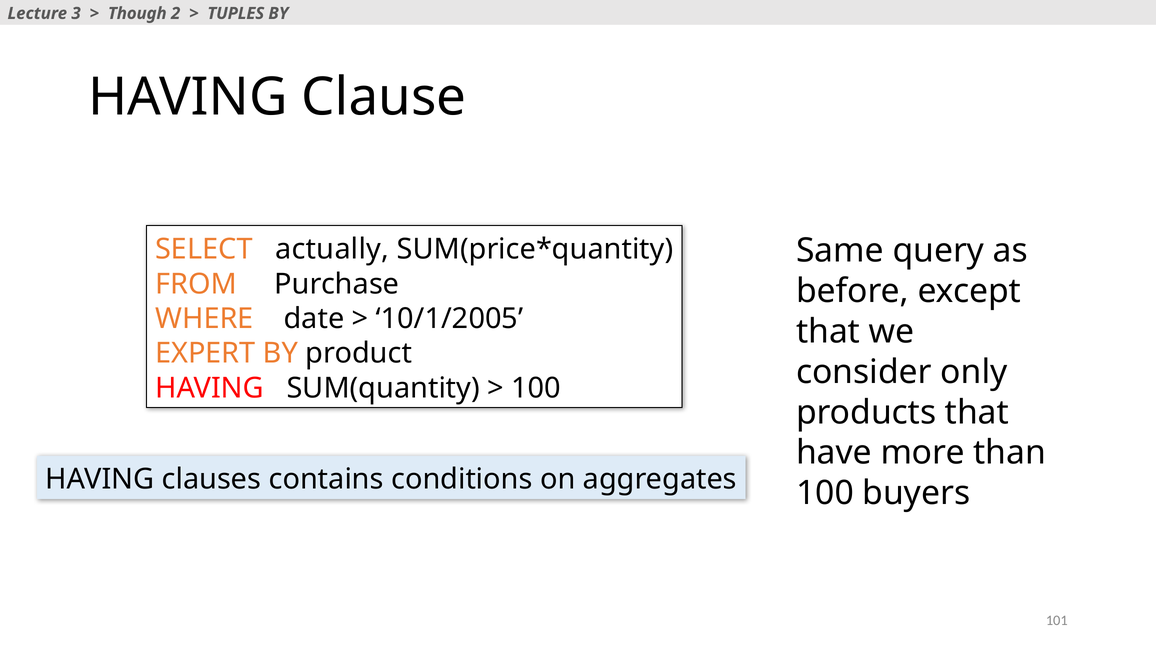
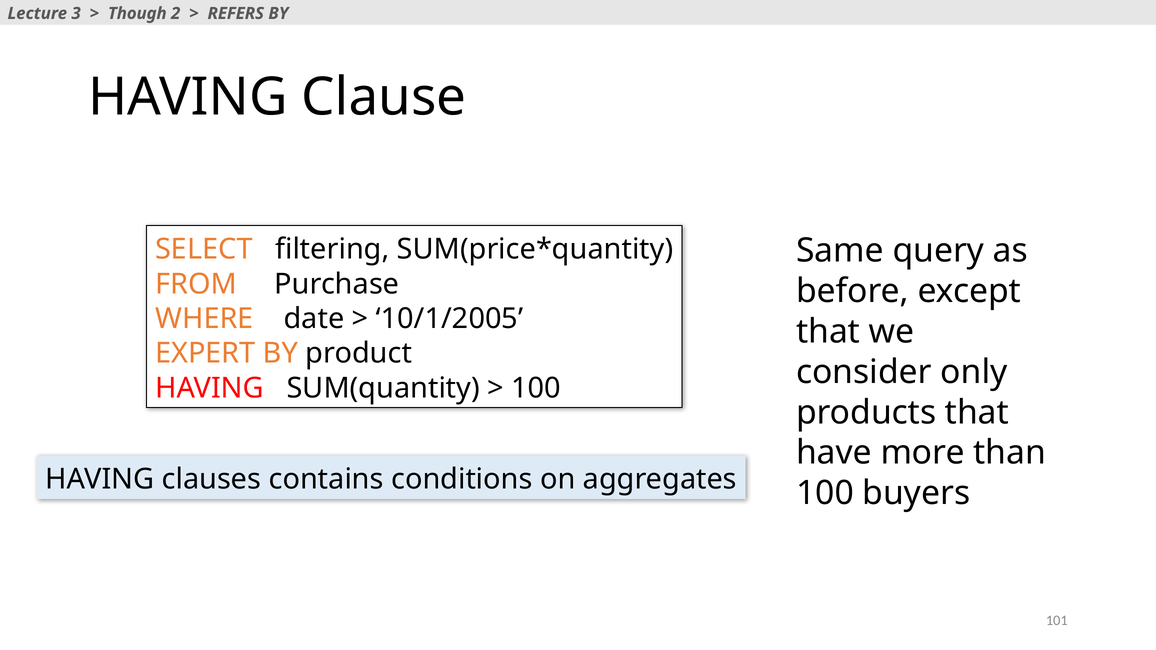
TUPLES: TUPLES -> REFERS (236, 13)
actually: actually -> filtering (332, 249)
